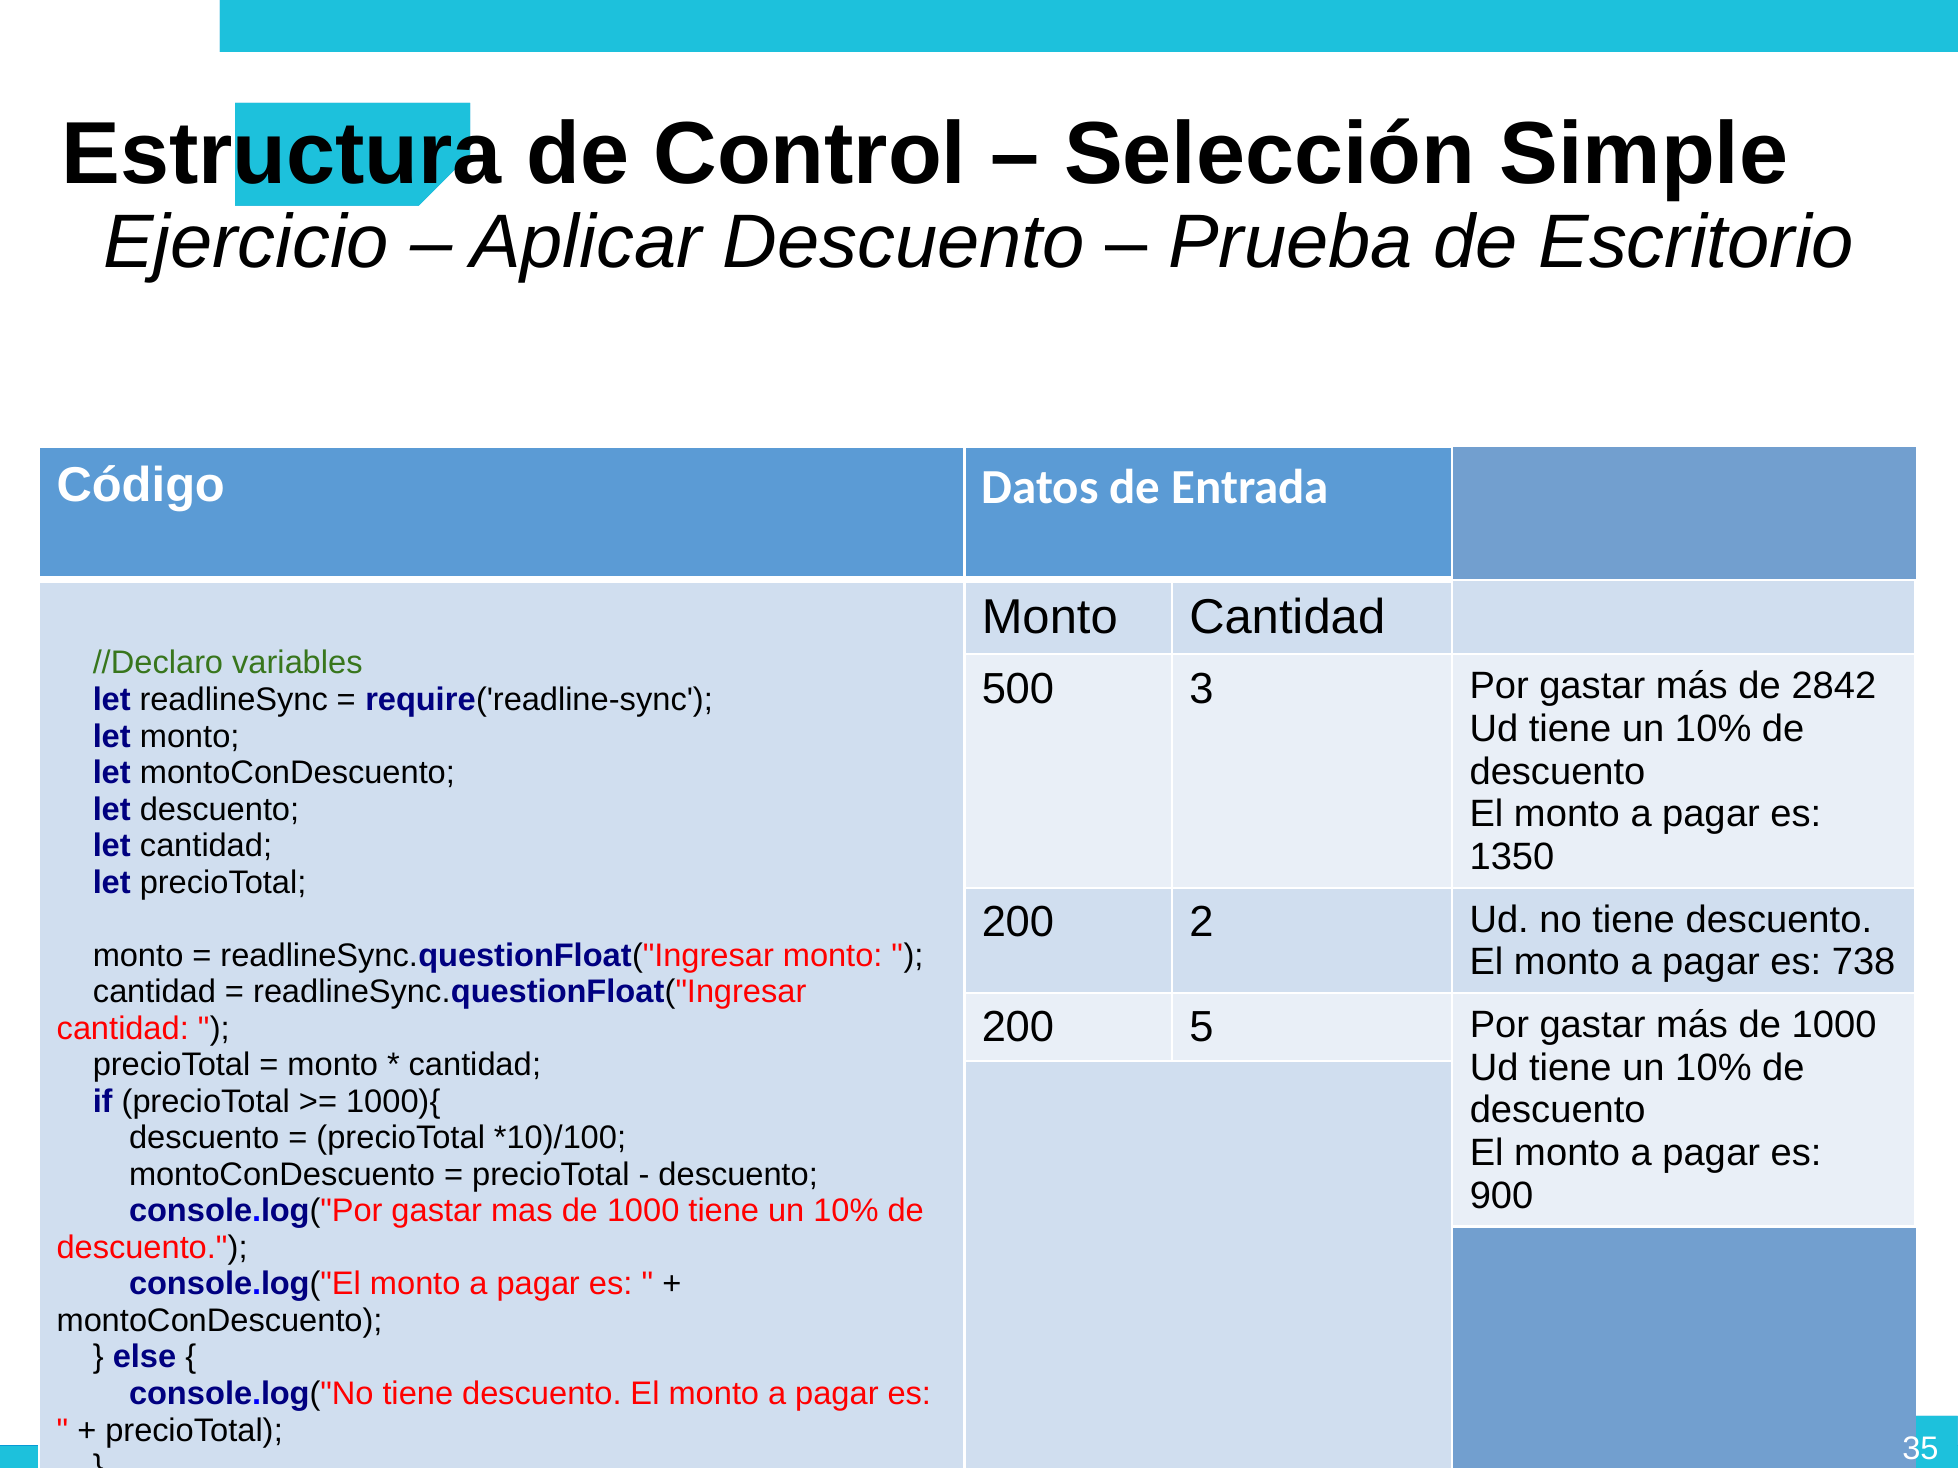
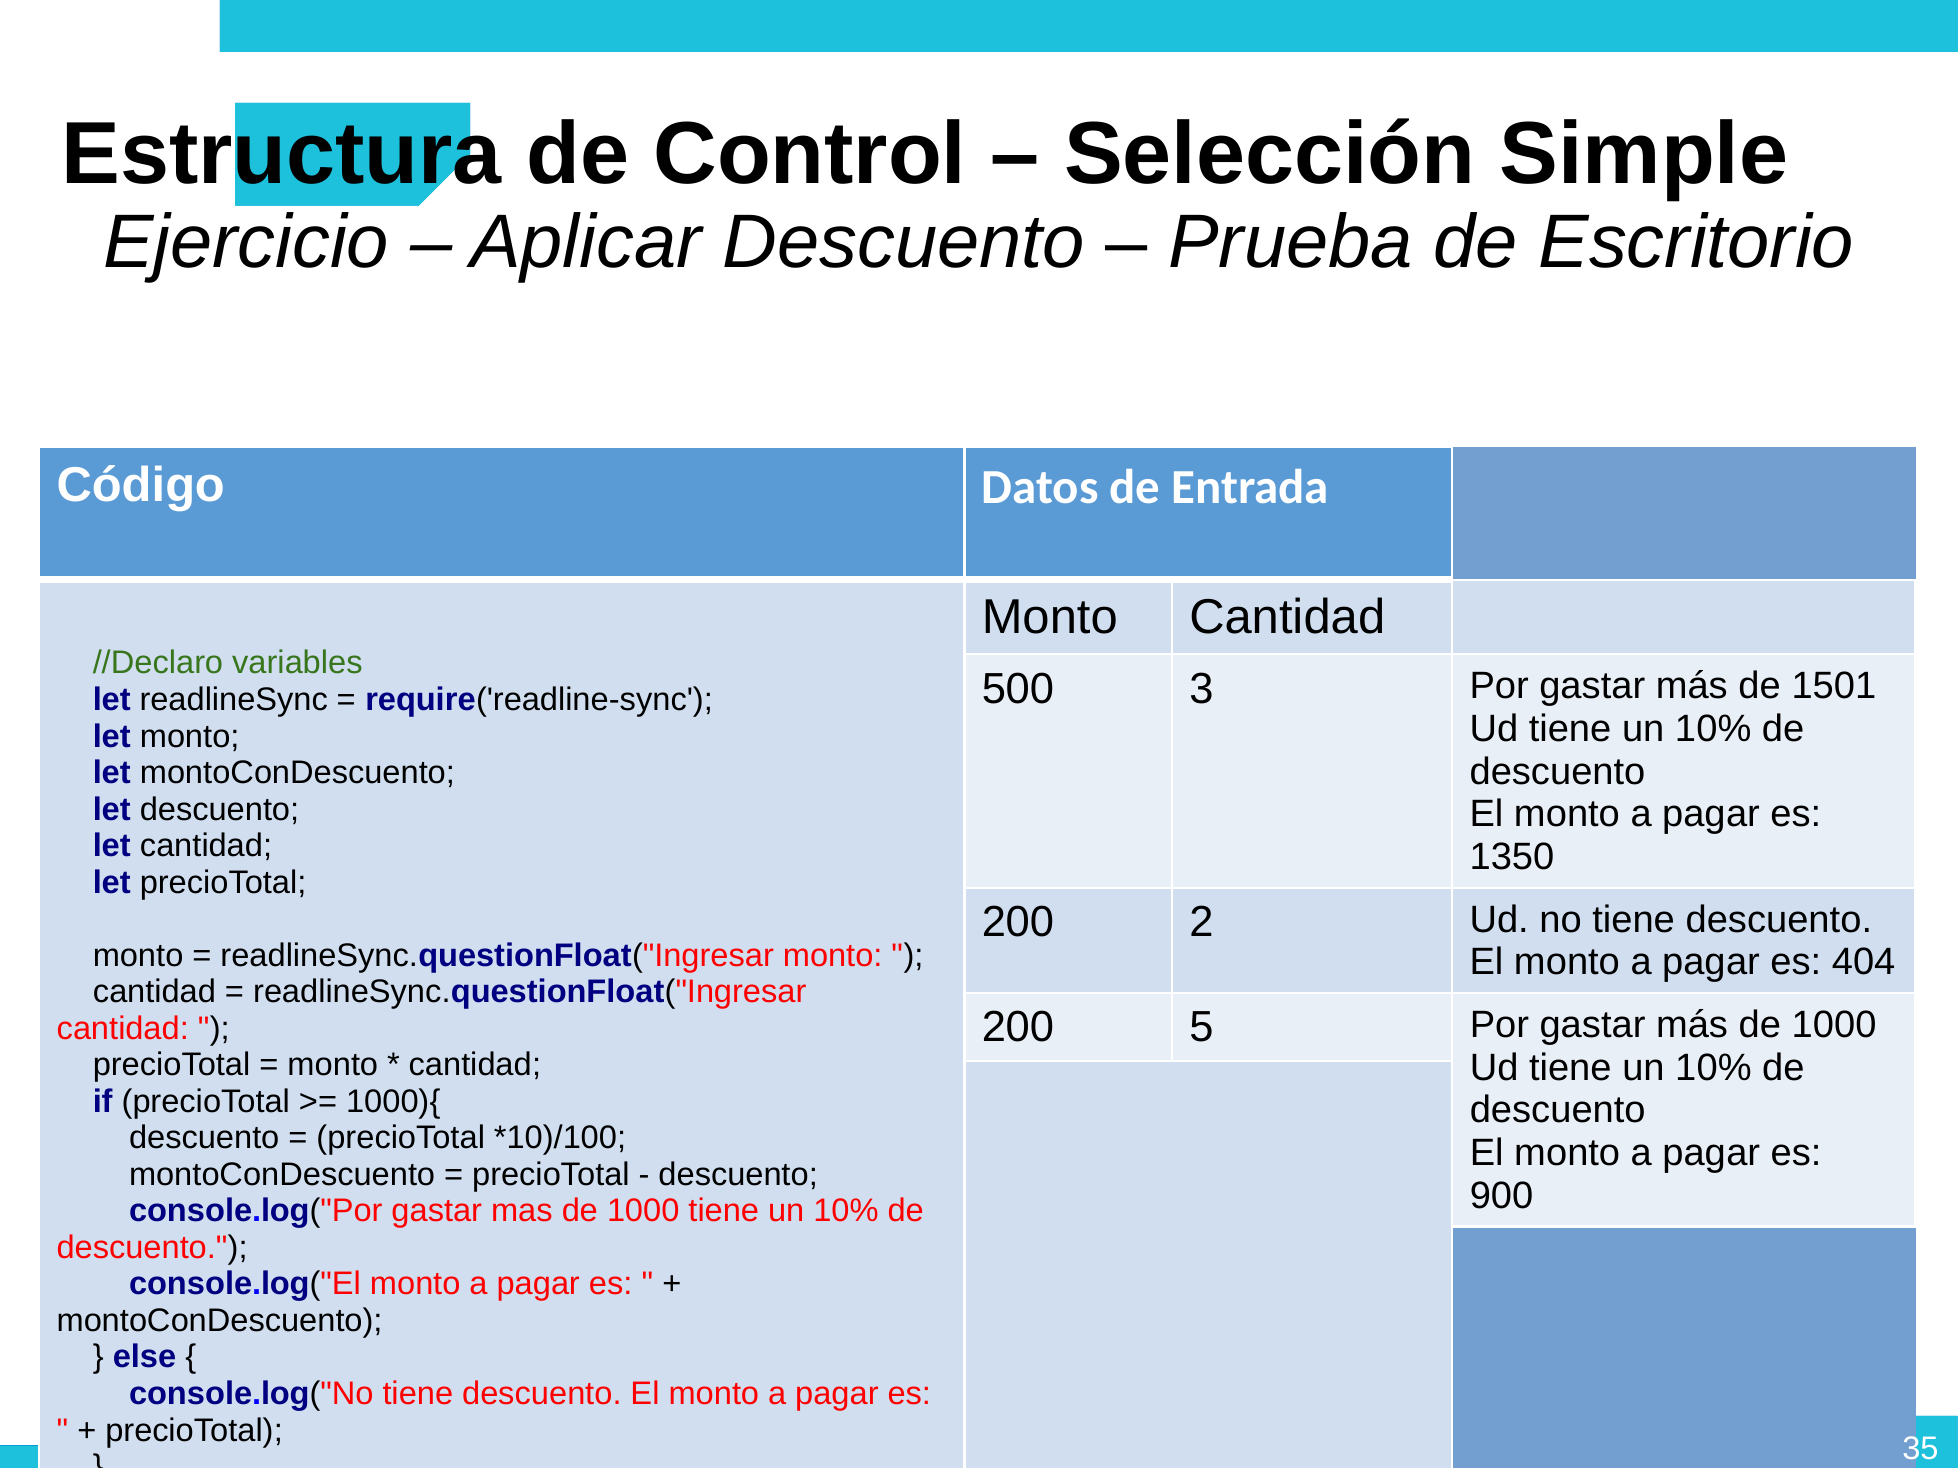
2842: 2842 -> 1501 (1834, 686)
738: 738 -> 404 (1864, 963)
